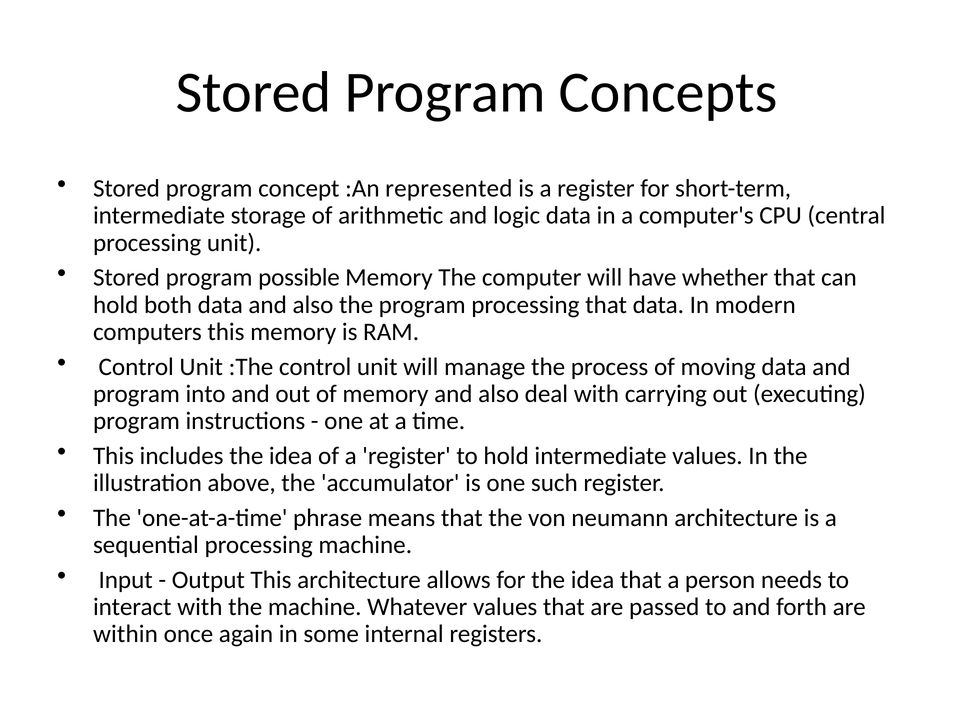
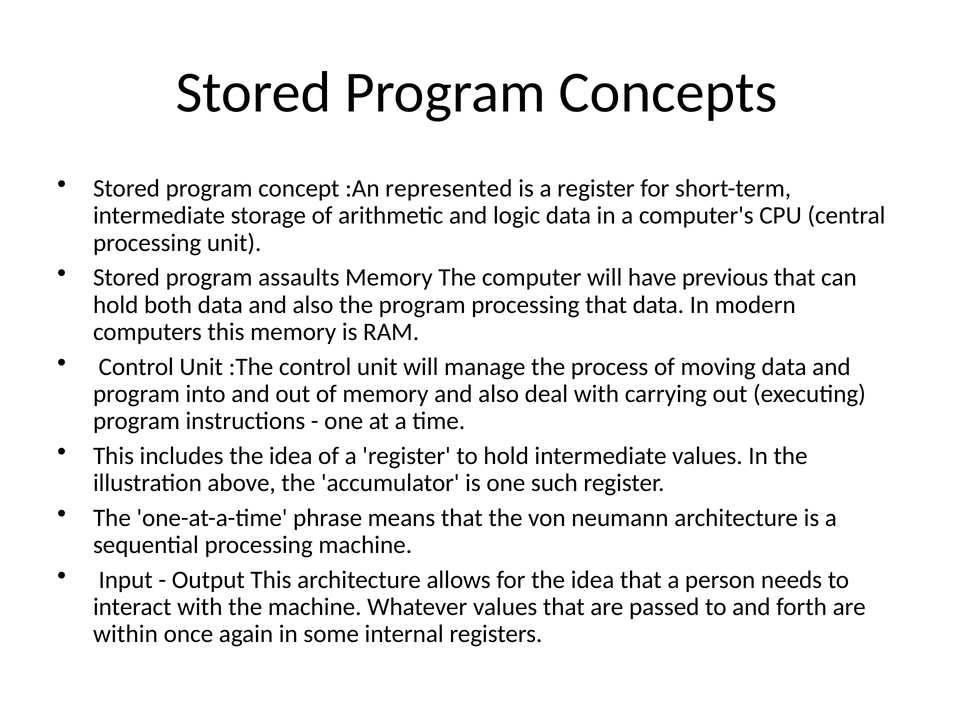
possible: possible -> assaults (299, 278)
whether: whether -> previous (725, 278)
